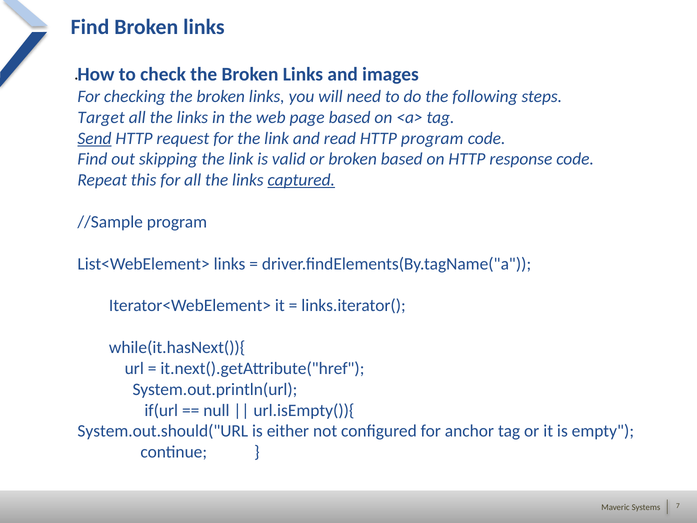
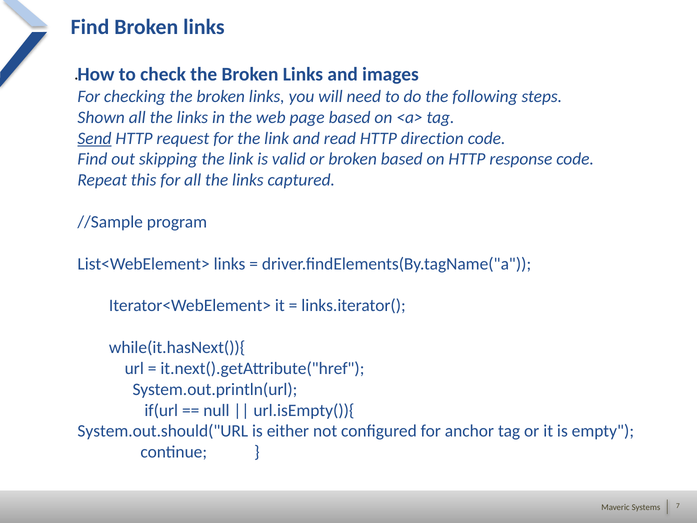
Target: Target -> Shown (101, 117)
HTTP program: program -> direction (432, 138)
captured underline: present -> none (301, 180)
